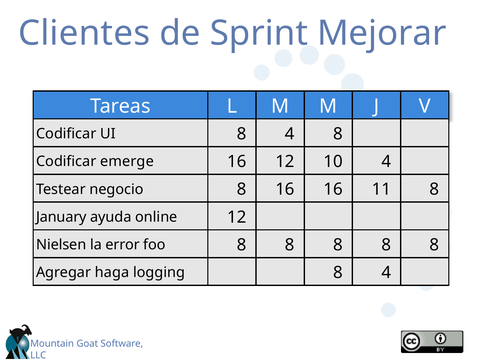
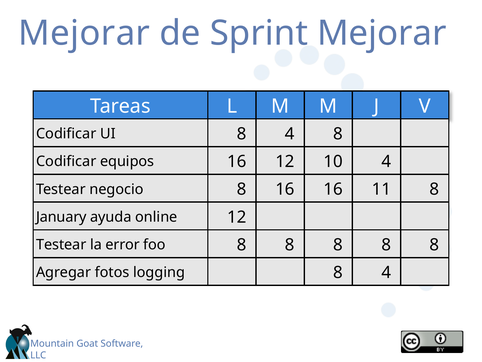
Clientes: Clientes -> Mejorar (84, 33)
emerge: emerge -> equipos (127, 161)
Nielsen: Nielsen -> Testear (61, 244)
haga: haga -> fotos (112, 272)
